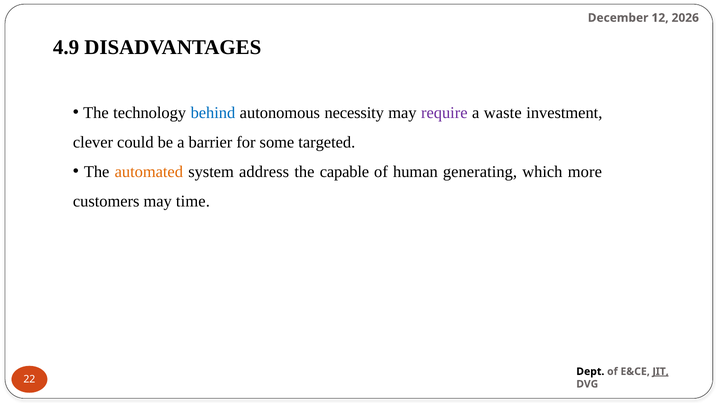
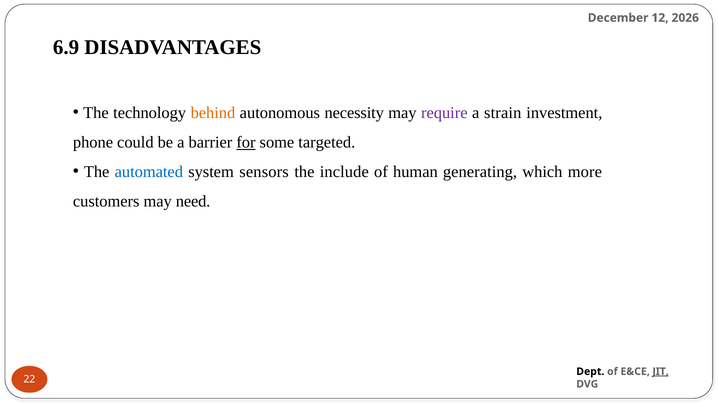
4.9: 4.9 -> 6.9 (66, 47)
behind colour: blue -> orange (213, 113)
waste: waste -> strain (503, 113)
clever: clever -> phone (93, 142)
for underline: none -> present (246, 142)
automated colour: orange -> blue (149, 172)
address: address -> sensors (264, 172)
capable: capable -> include (344, 172)
time: time -> need (193, 201)
